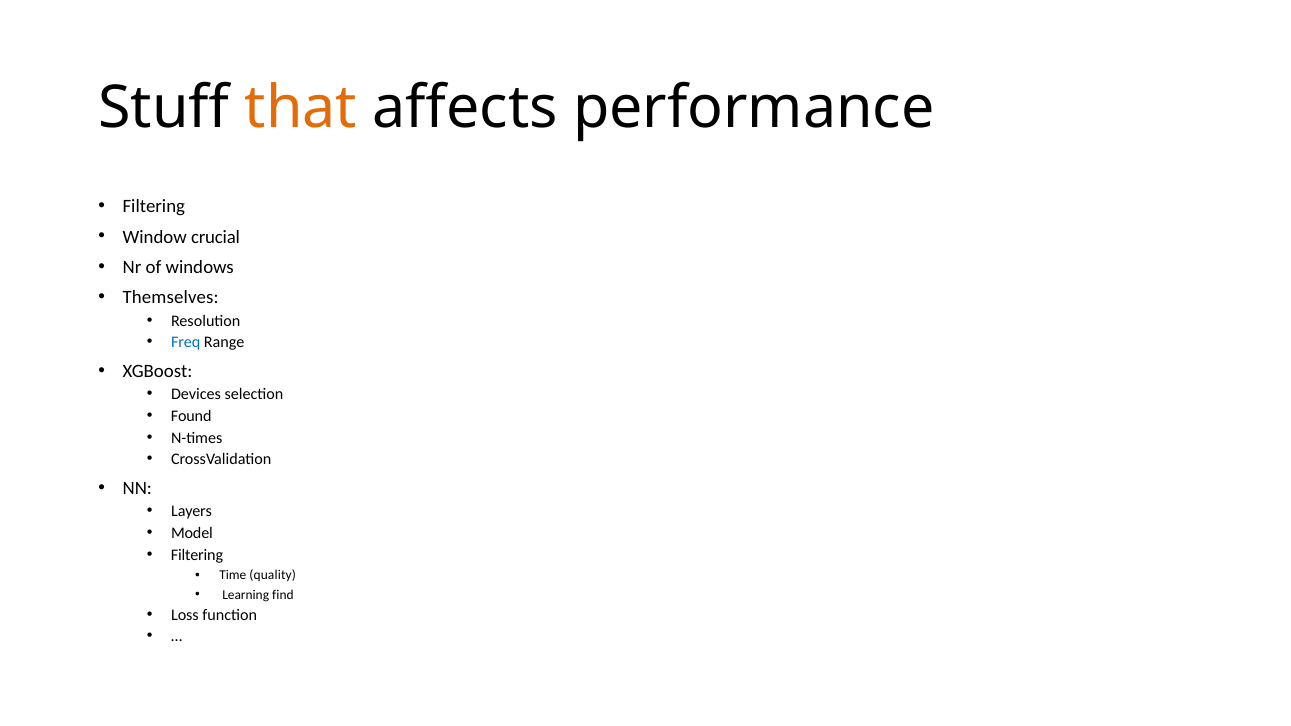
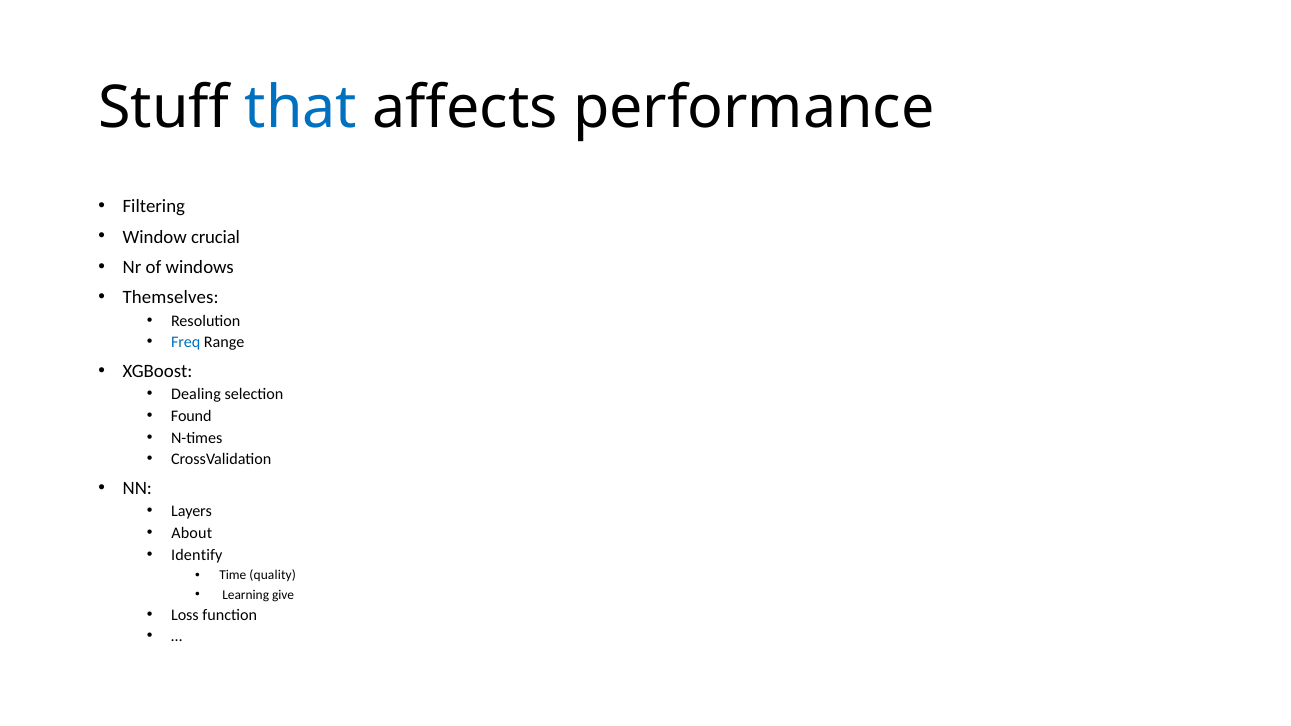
that colour: orange -> blue (301, 108)
Devices: Devices -> Dealing (196, 395)
Model: Model -> About (192, 533)
Filtering: Filtering -> Identify (197, 555)
find: find -> give (283, 595)
